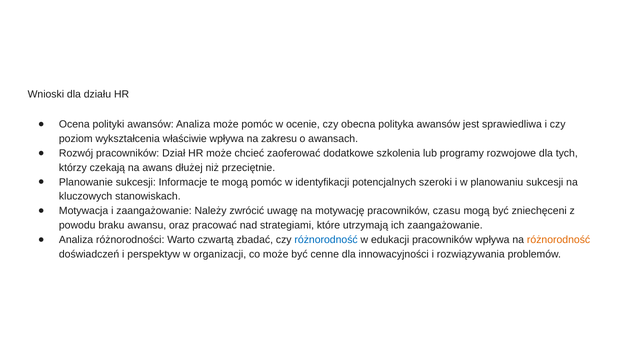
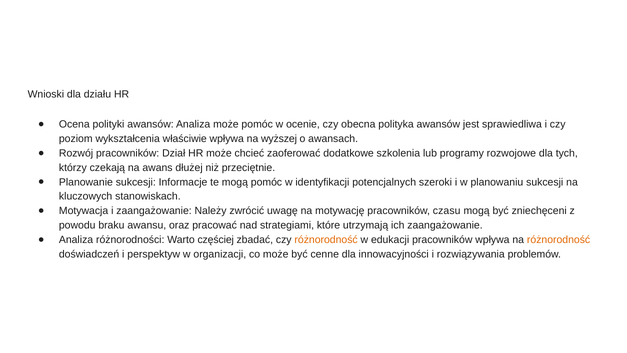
zakresu: zakresu -> wyższej (279, 139)
czwartą: czwartą -> częściej (216, 240)
różnorodność colour: blue -> orange (326, 240)
